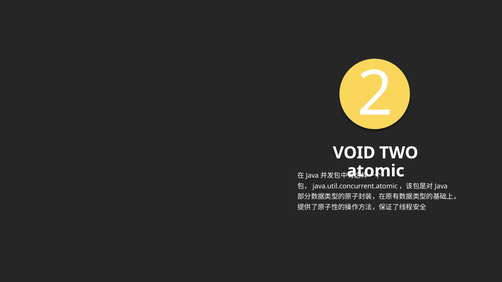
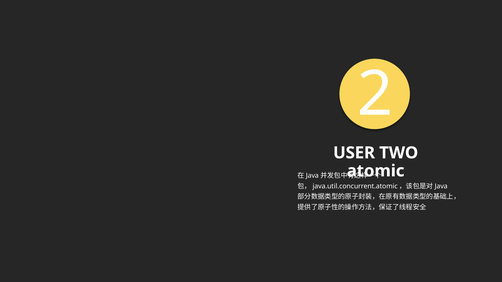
VOID: VOID -> USER (354, 153)
